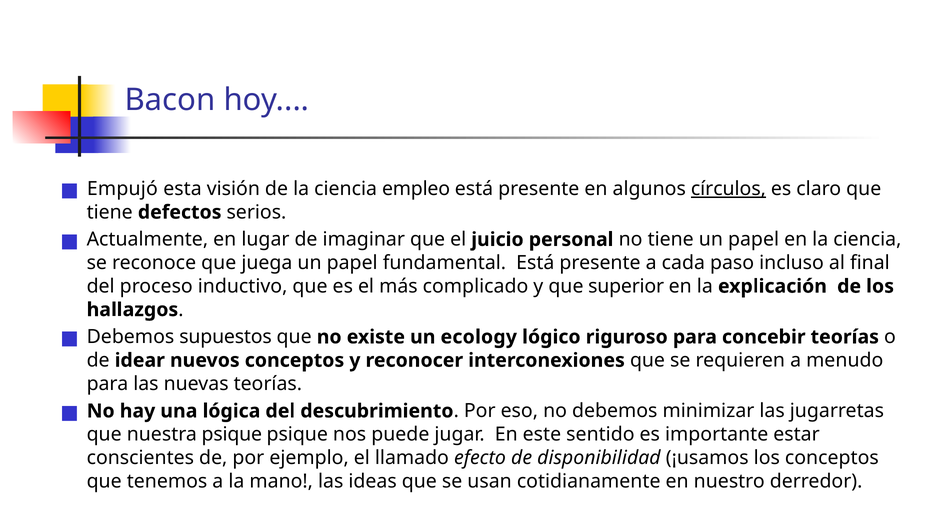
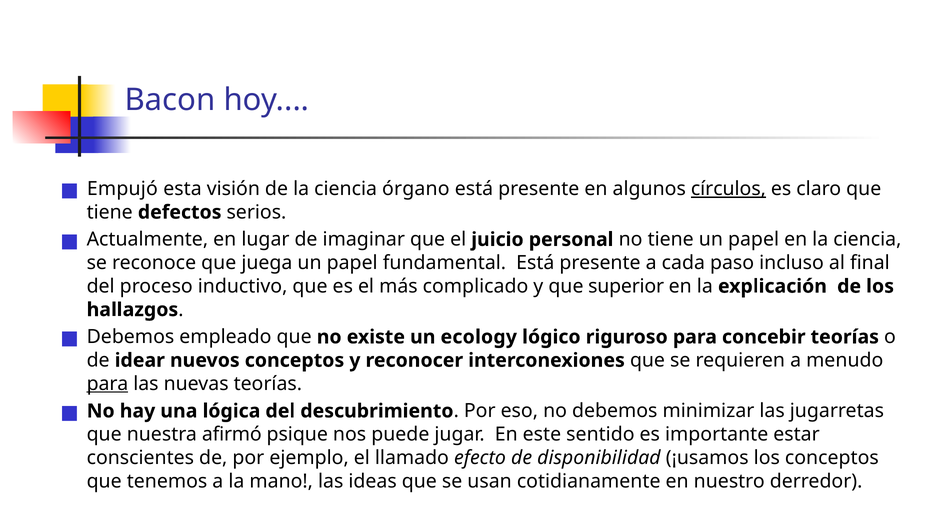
empleo: empleo -> órgano (416, 189)
supuestos: supuestos -> empleado (225, 337)
para underline: none -> present (107, 384)
nuestra psique: psique -> afirmó (232, 434)
